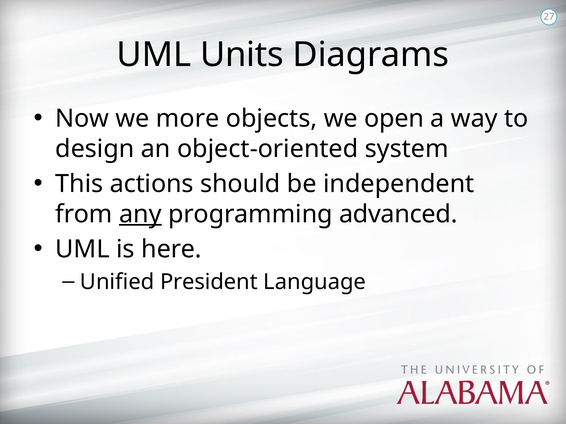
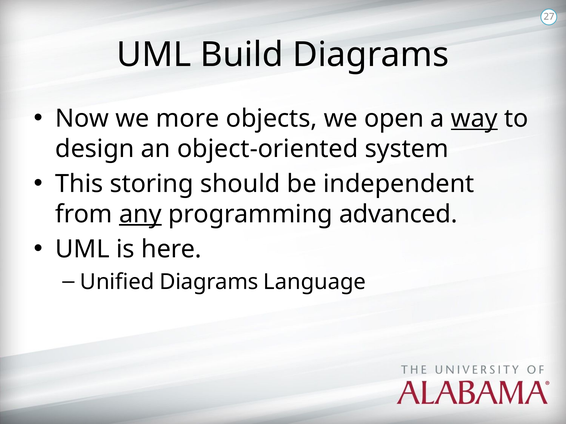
Units: Units -> Build (242, 55)
way underline: none -> present (474, 119)
actions: actions -> storing (152, 184)
Unified President: President -> Diagrams (209, 282)
